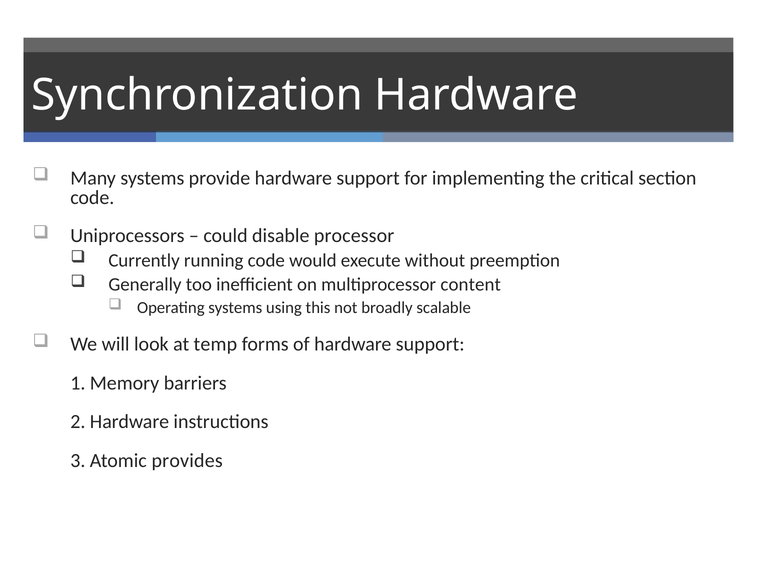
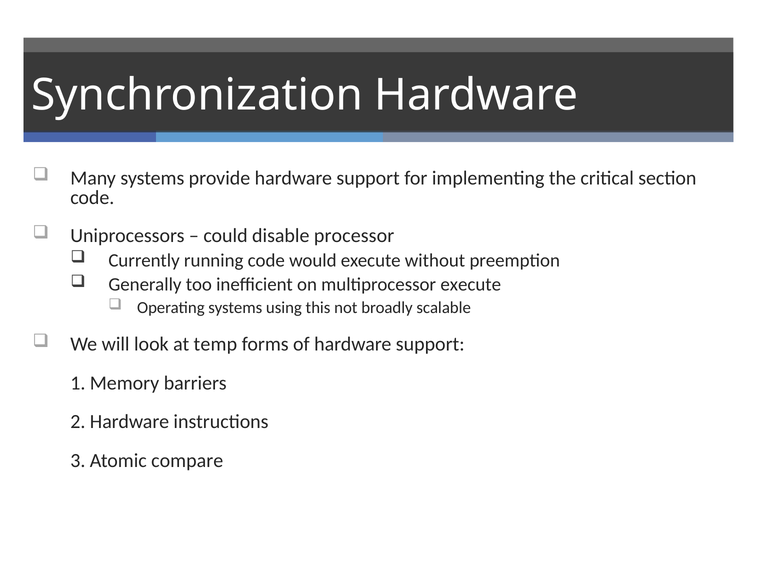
multiprocessor content: content -> execute (471, 284)
provides: provides -> compare (187, 461)
